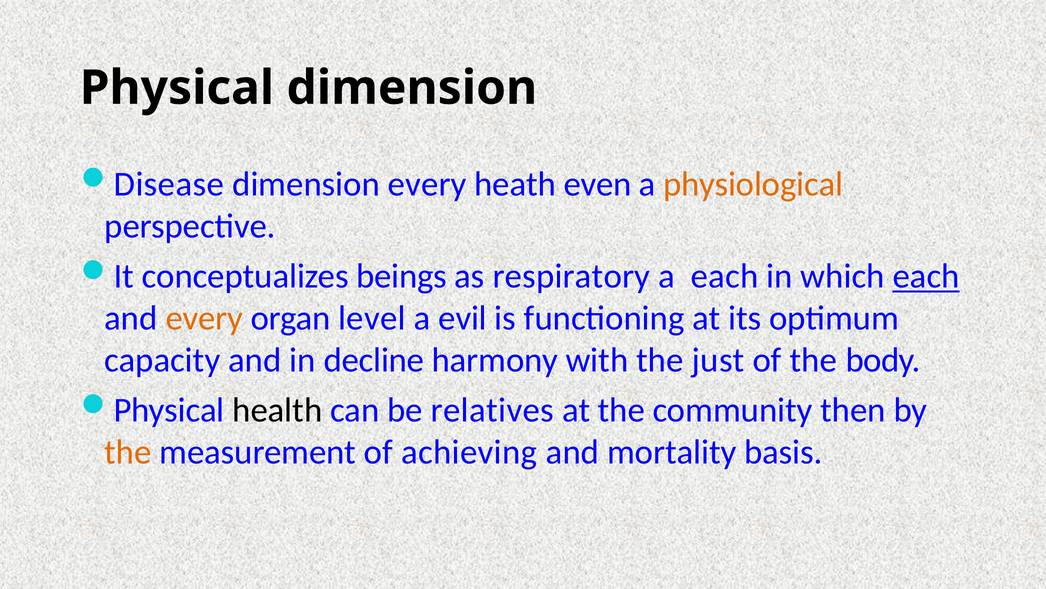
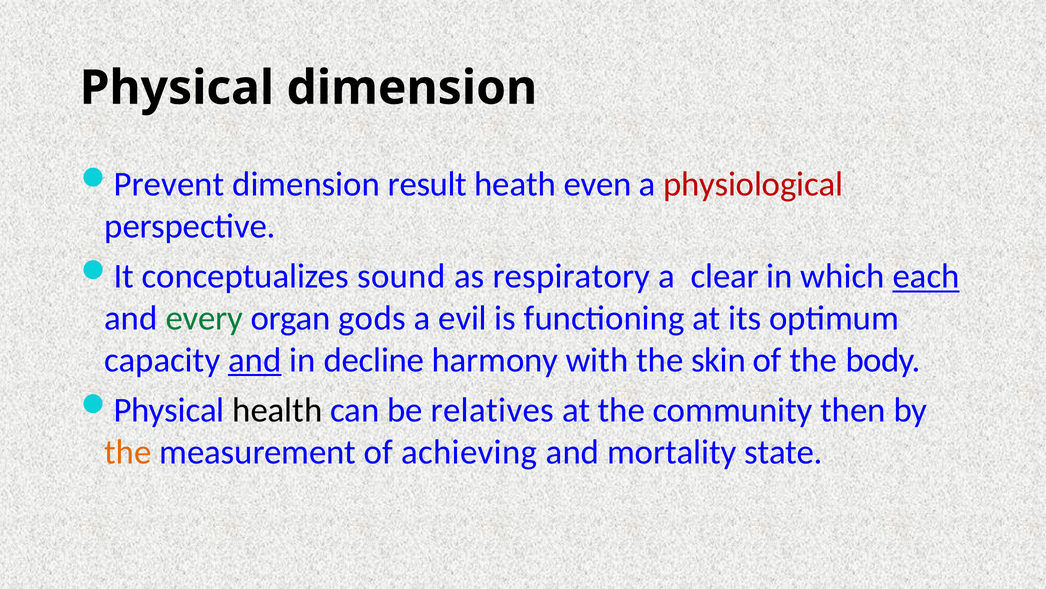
Disease: Disease -> Prevent (169, 184)
dimension every: every -> result (427, 184)
physiological colour: orange -> red (753, 184)
beings: beings -> sound (401, 276)
a each: each -> clear (725, 276)
every colour: orange -> green (204, 318)
level: level -> gods (372, 318)
and underline: none -> present (255, 360)
just: just -> skin (719, 360)
basis: basis -> state (783, 452)
